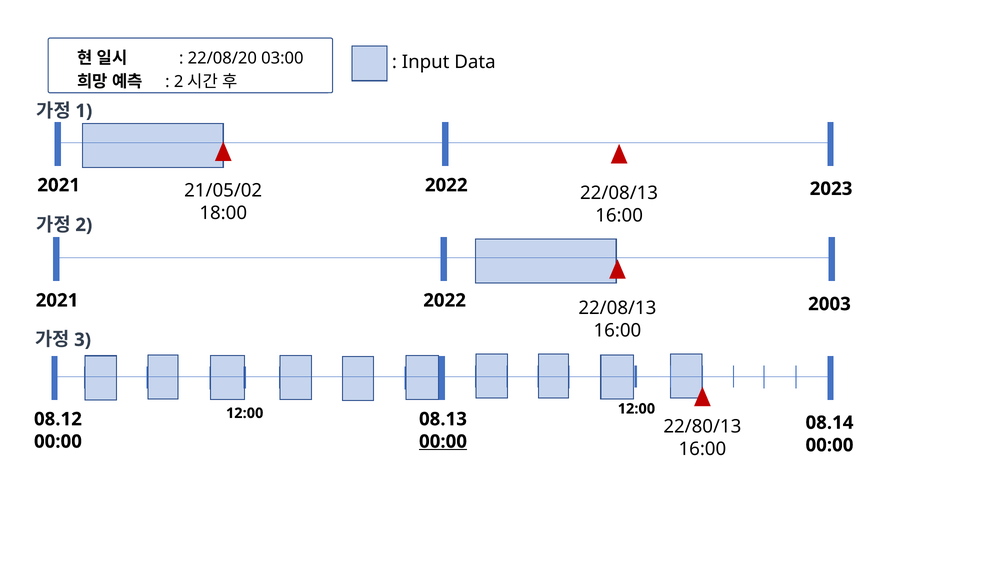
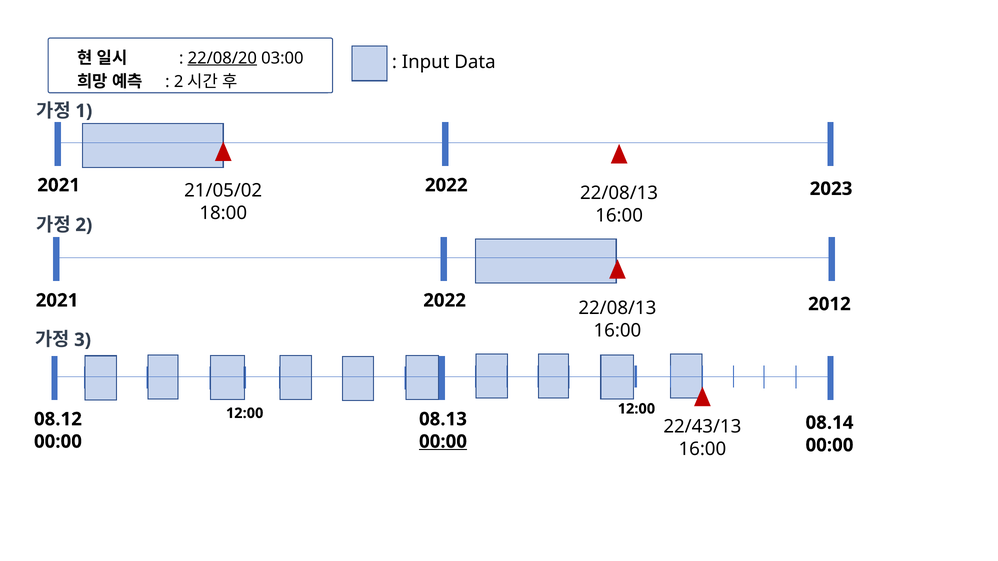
22/08/20 underline: none -> present (222, 58)
2003: 2003 -> 2012 (829, 304)
22/80/13: 22/80/13 -> 22/43/13 (702, 427)
